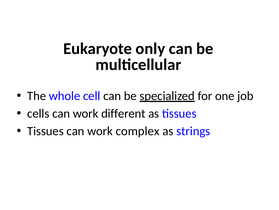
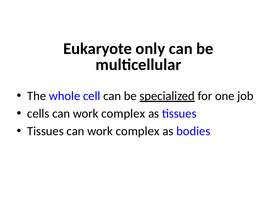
cells can work different: different -> complex (123, 113)
strings: strings -> bodies (193, 131)
